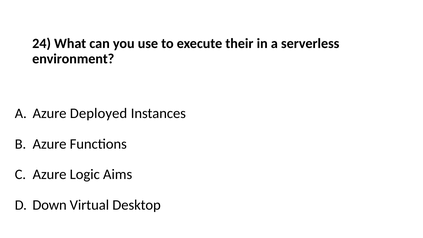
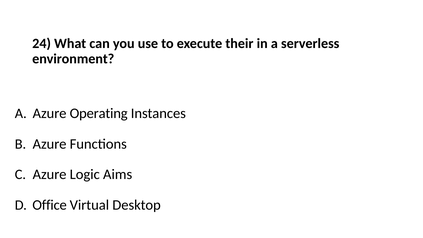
Deployed: Deployed -> Operating (99, 113)
Down: Down -> Office (50, 205)
